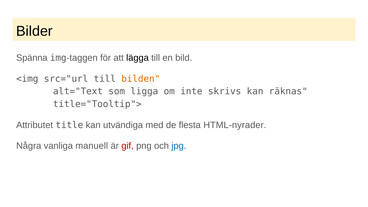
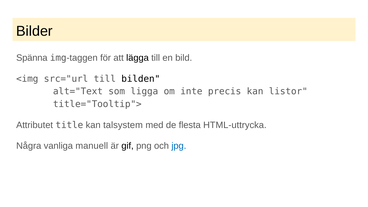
bilden colour: orange -> black (141, 79)
skrivs: skrivs -> precis (225, 91)
räknas: räknas -> listor (288, 91)
utvändiga: utvändiga -> talsystem (123, 125)
HTML-nyrader: HTML-nyrader -> HTML-uttrycka (235, 125)
gif colour: red -> black (128, 146)
